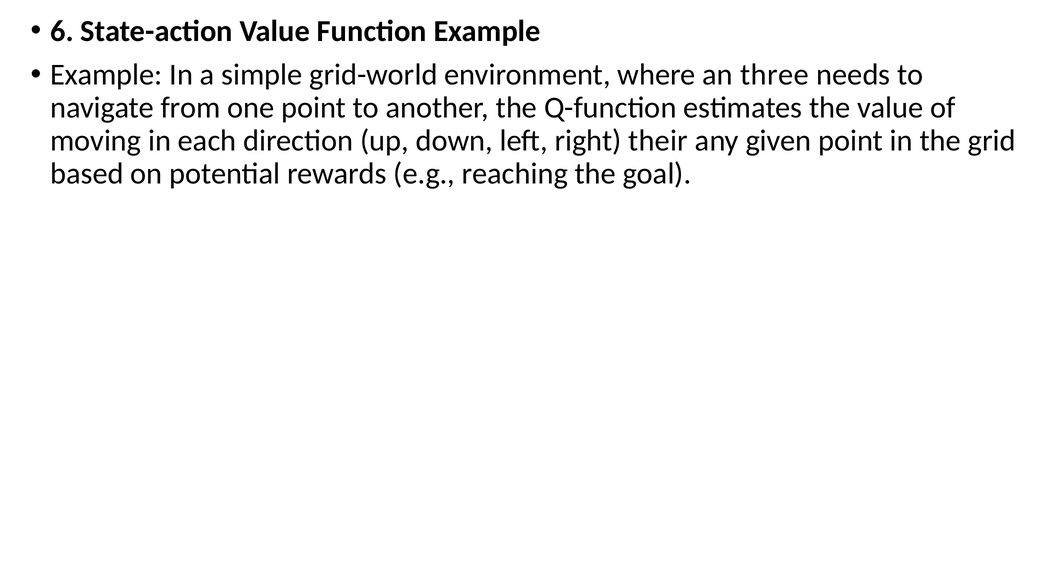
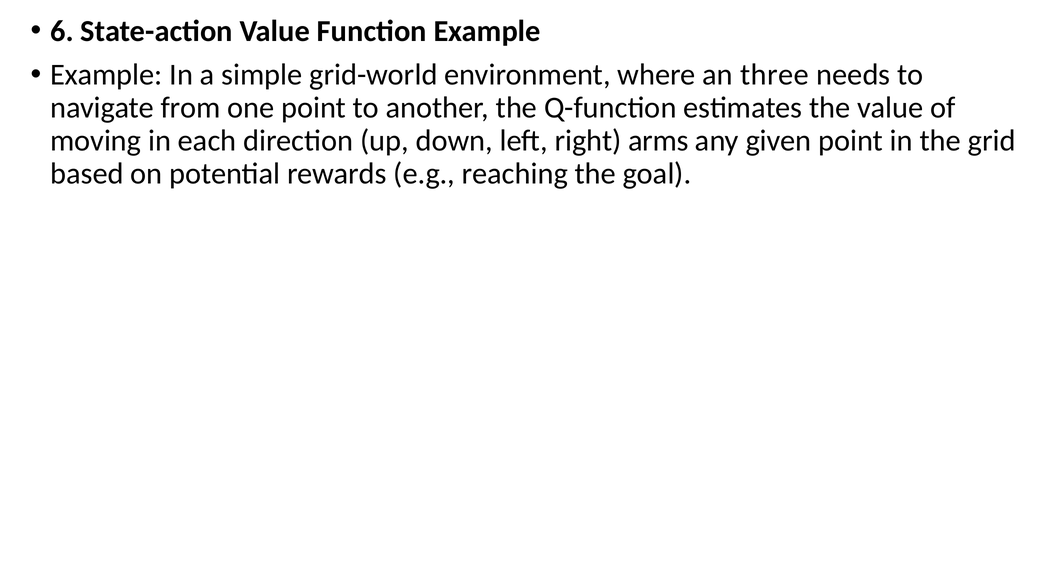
their: their -> arms (658, 141)
